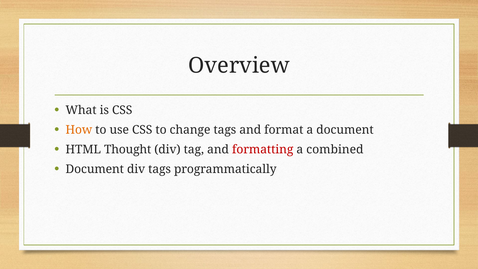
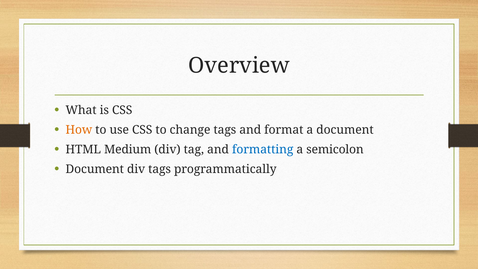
Thought: Thought -> Medium (128, 149)
formatting colour: red -> blue (263, 149)
combined: combined -> semicolon (335, 149)
